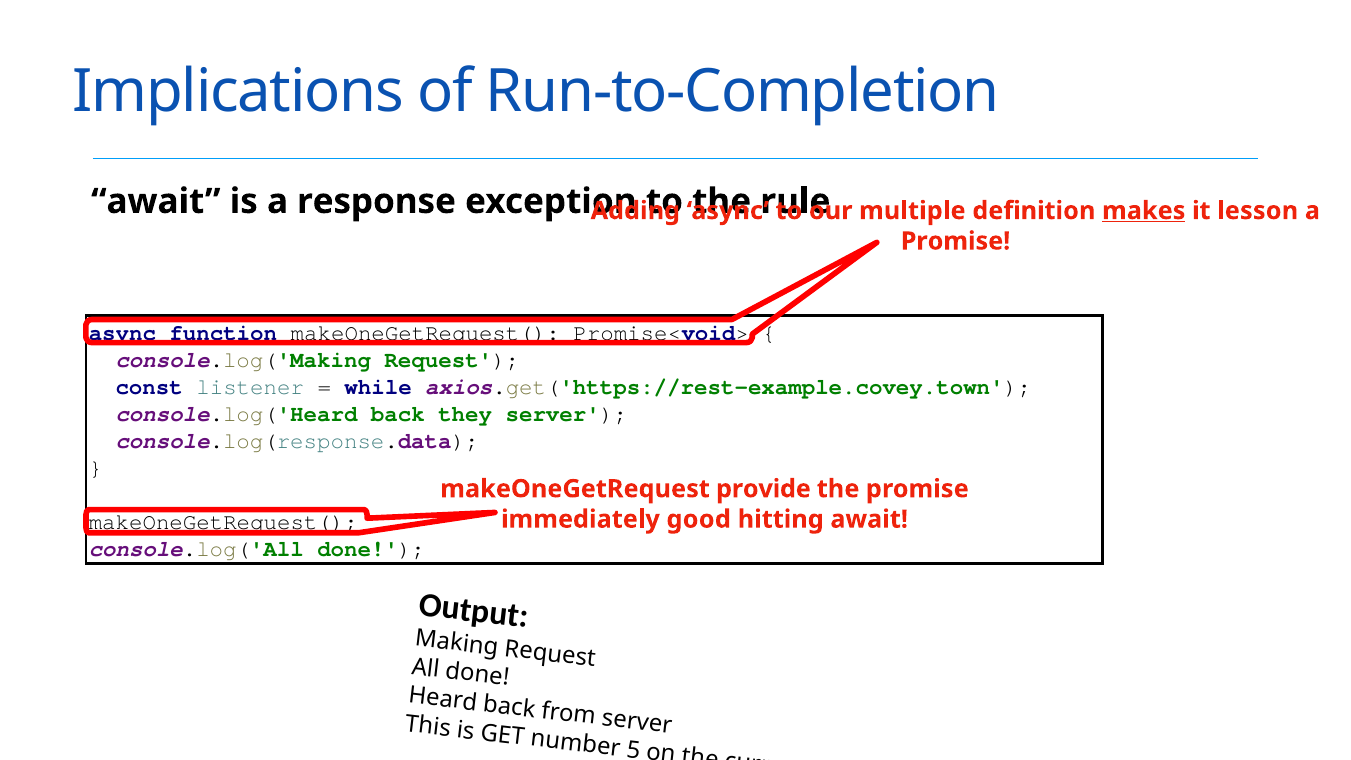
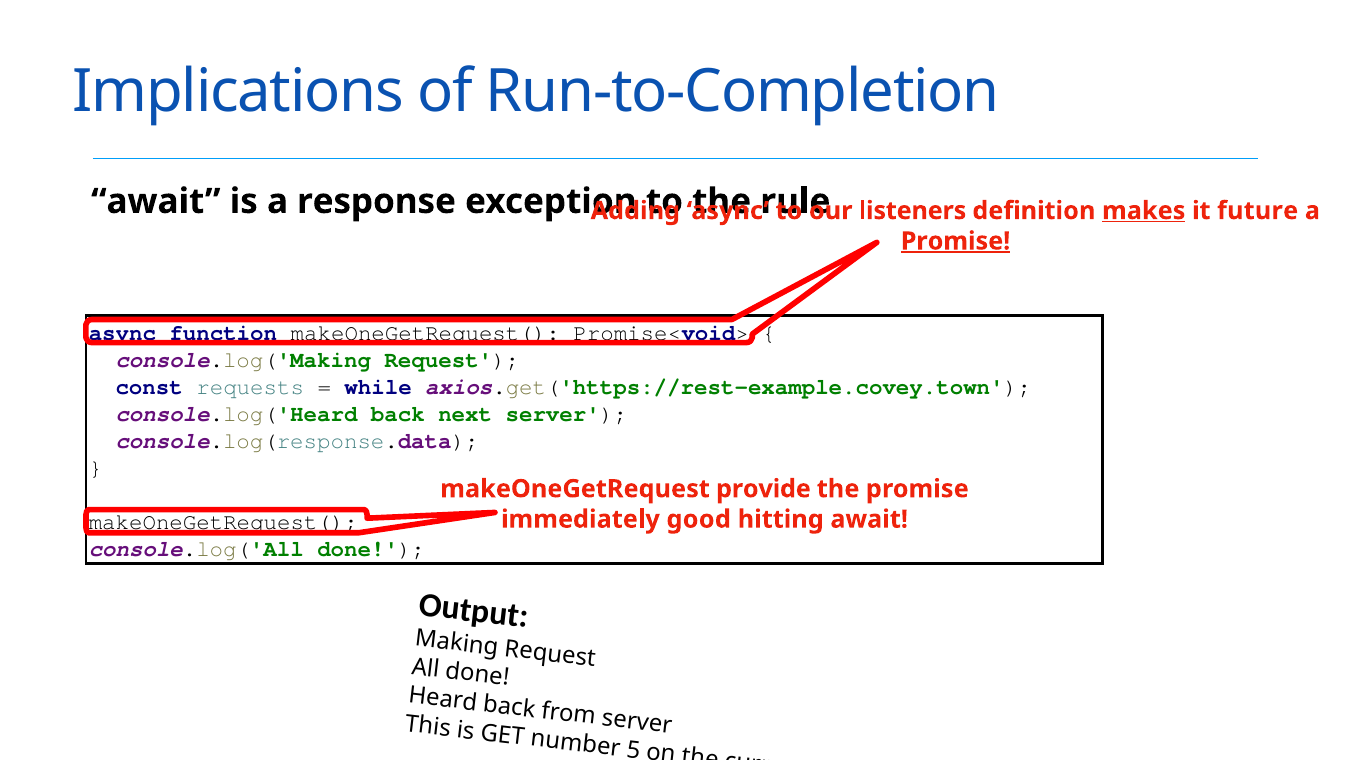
multiple: multiple -> listeners (913, 211)
lesson: lesson -> future (1258, 211)
Promise underline: none -> present (956, 241)
listener: listener -> requests (250, 387)
they: they -> next (465, 414)
